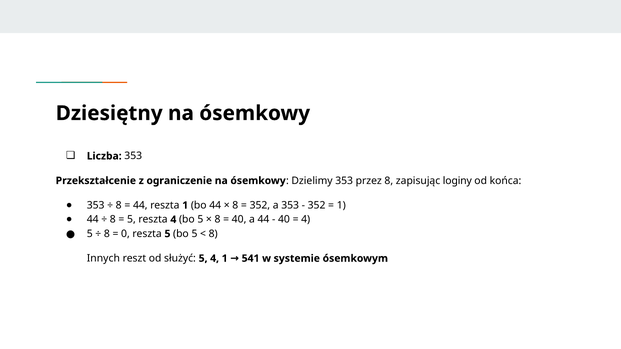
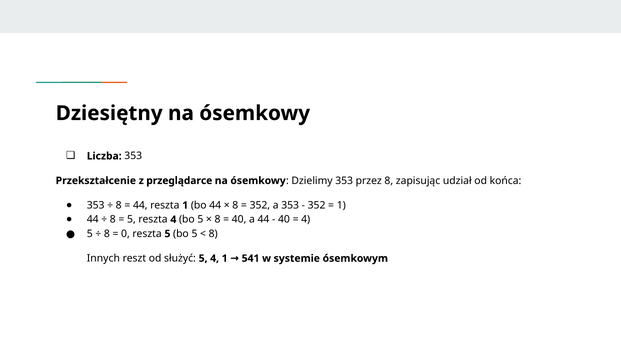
ograniczenie: ograniczenie -> przeglądarce (179, 181)
loginy: loginy -> udział (457, 181)
